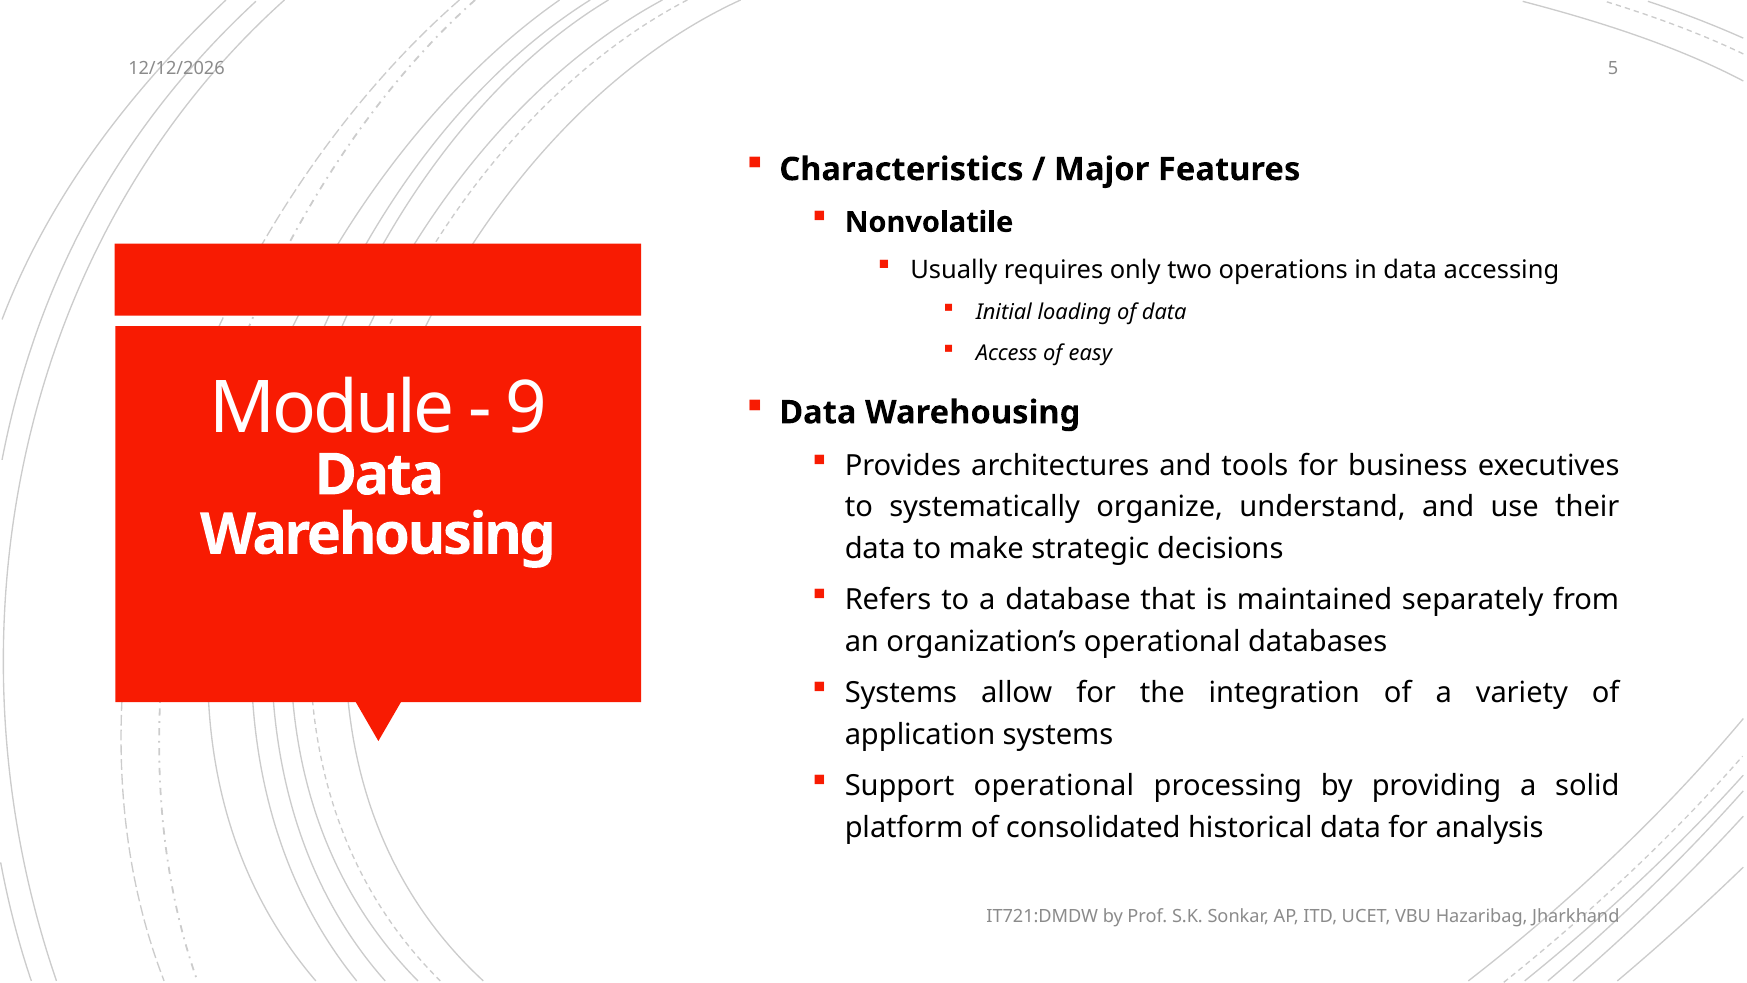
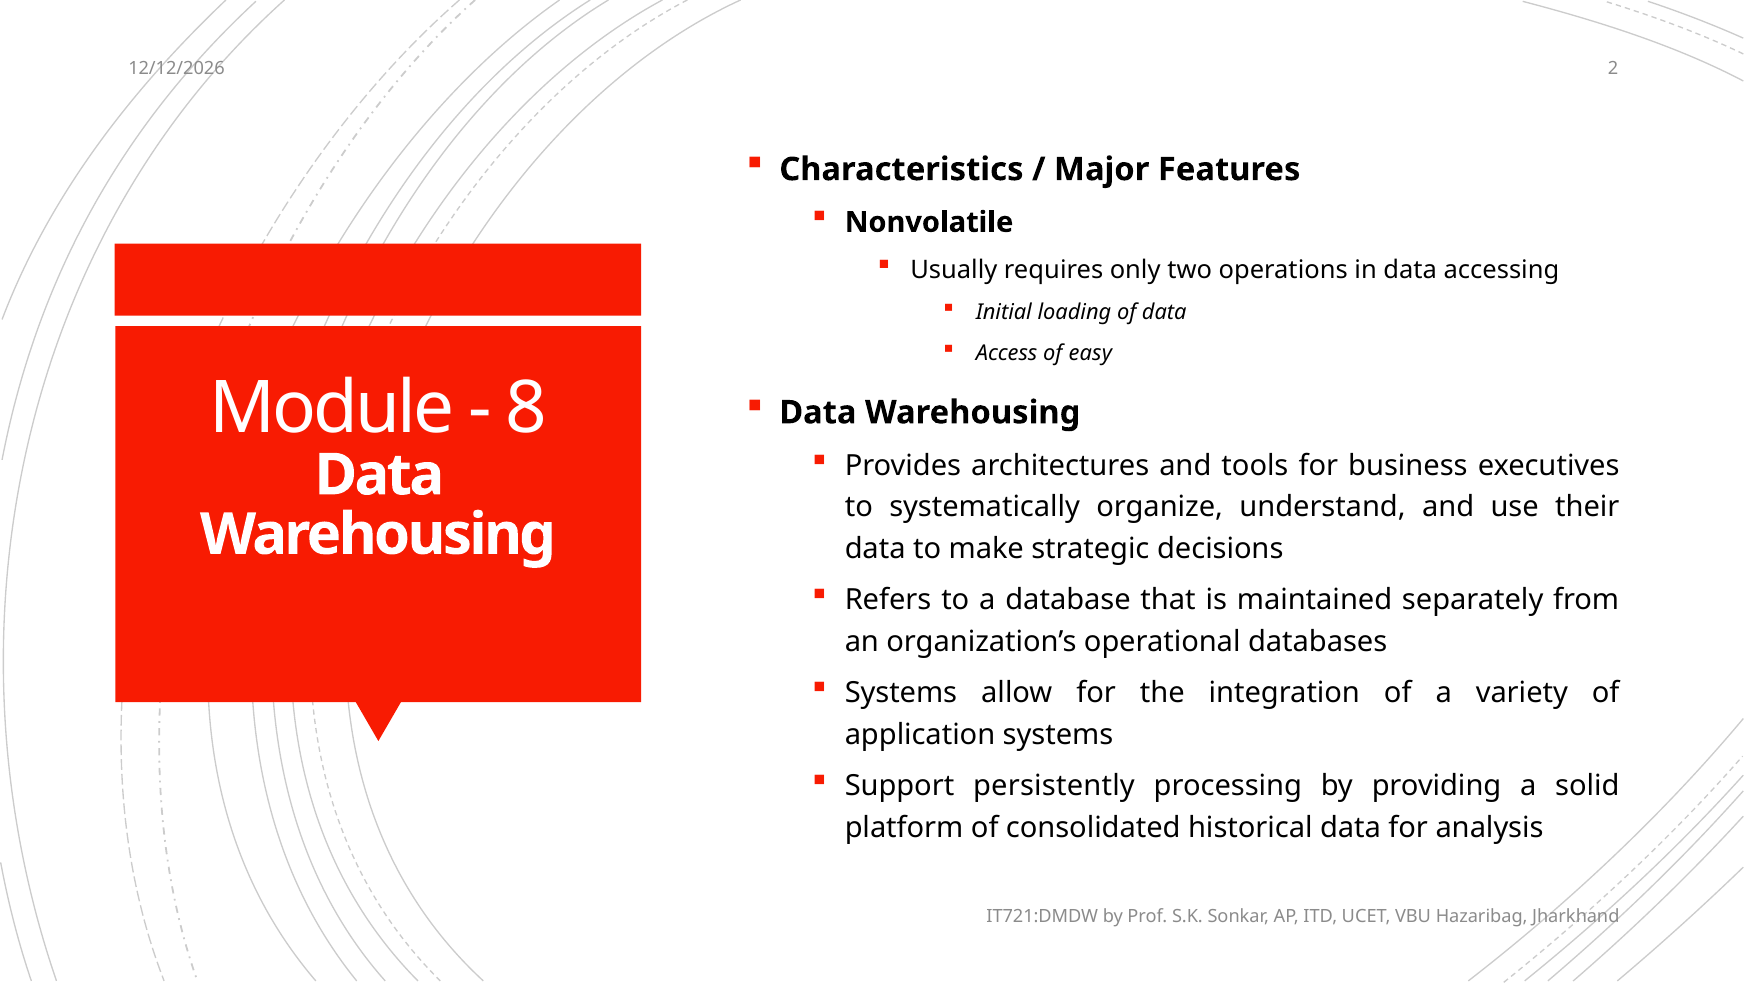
5: 5 -> 2 (1613, 69)
9: 9 -> 8 (526, 408)
Support operational: operational -> persistently (1054, 785)
